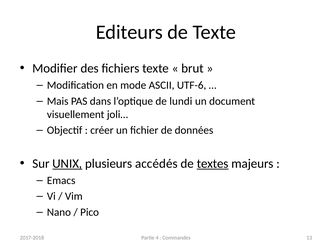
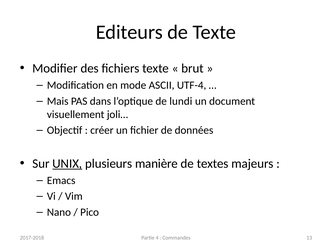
UTF-6: UTF-6 -> UTF-4 (192, 85)
accédés: accédés -> manière (156, 164)
textes underline: present -> none (213, 164)
